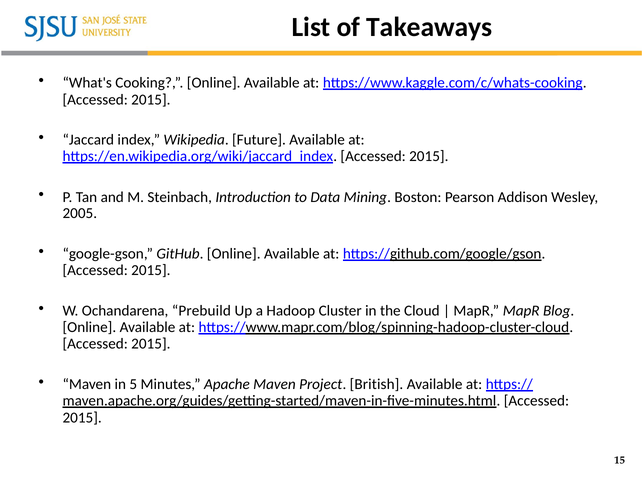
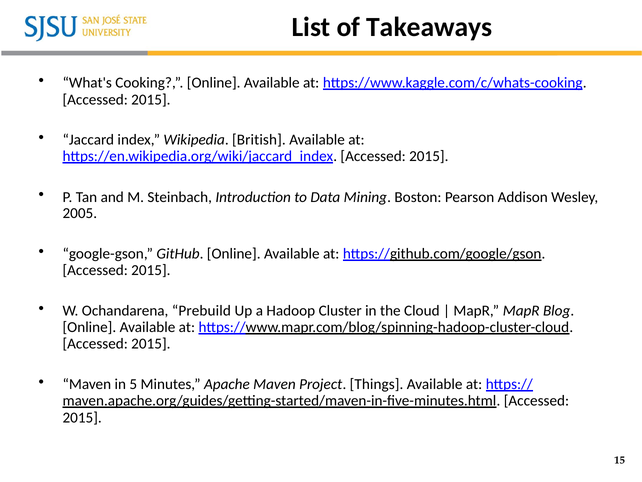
Future: Future -> British (259, 140)
British: British -> Things (377, 384)
